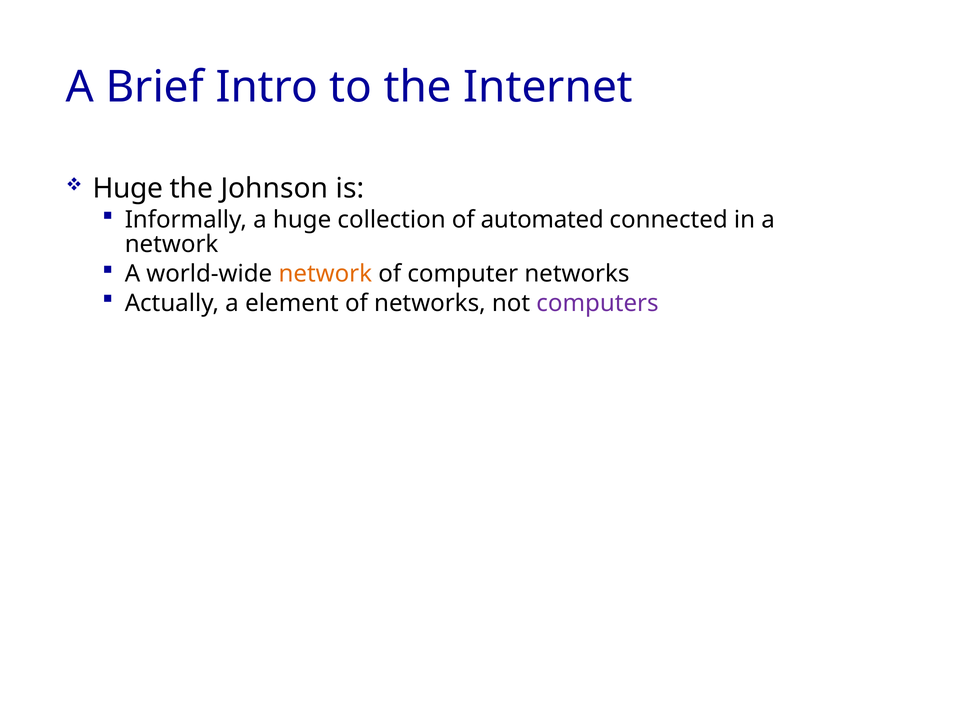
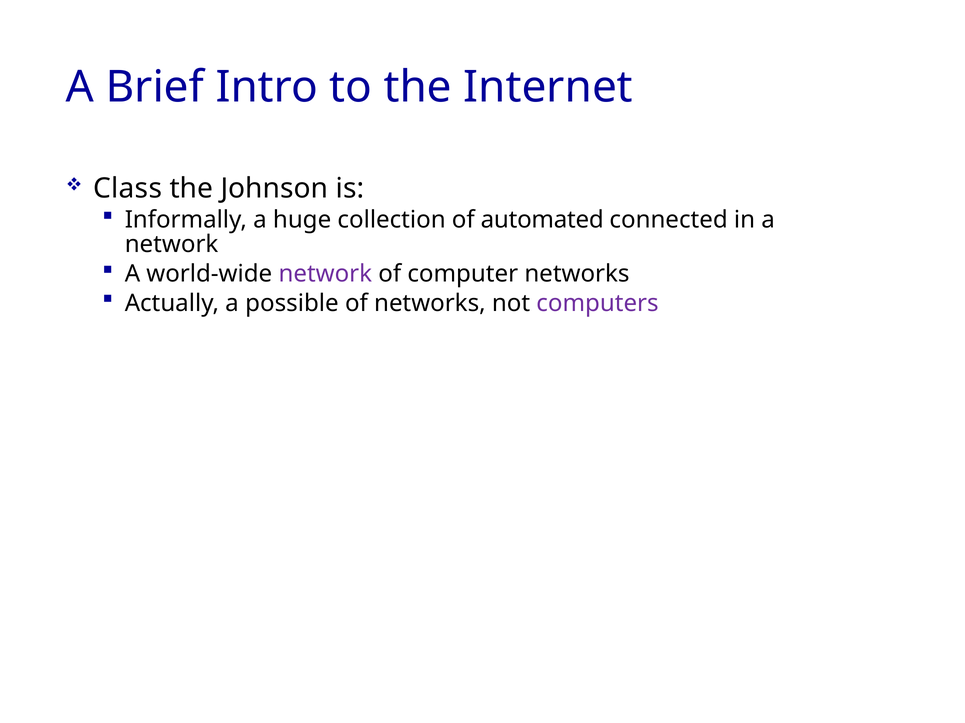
Huge: Huge -> Class (128, 189)
network colour: orange -> purple (325, 274)
element: element -> possible (292, 304)
